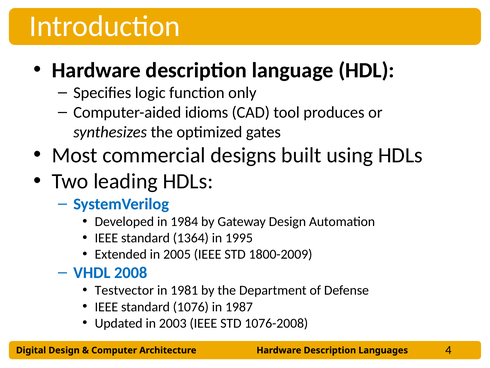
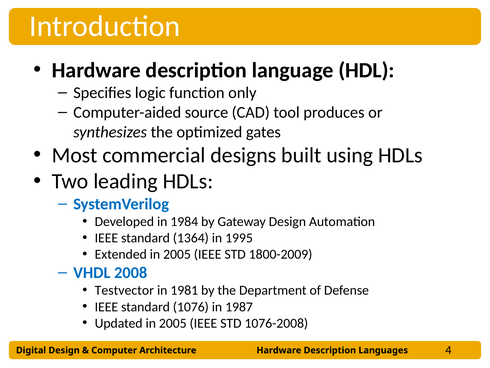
idioms: idioms -> source (207, 112)
Updated in 2003: 2003 -> 2005 (173, 323)
